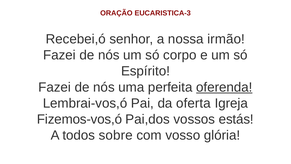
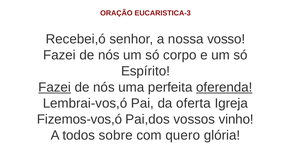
irmão: irmão -> vosso (226, 39)
Fazei underline: none -> present (55, 87)
estás: estás -> vinho (236, 119)
vosso: vosso -> quero (183, 135)
